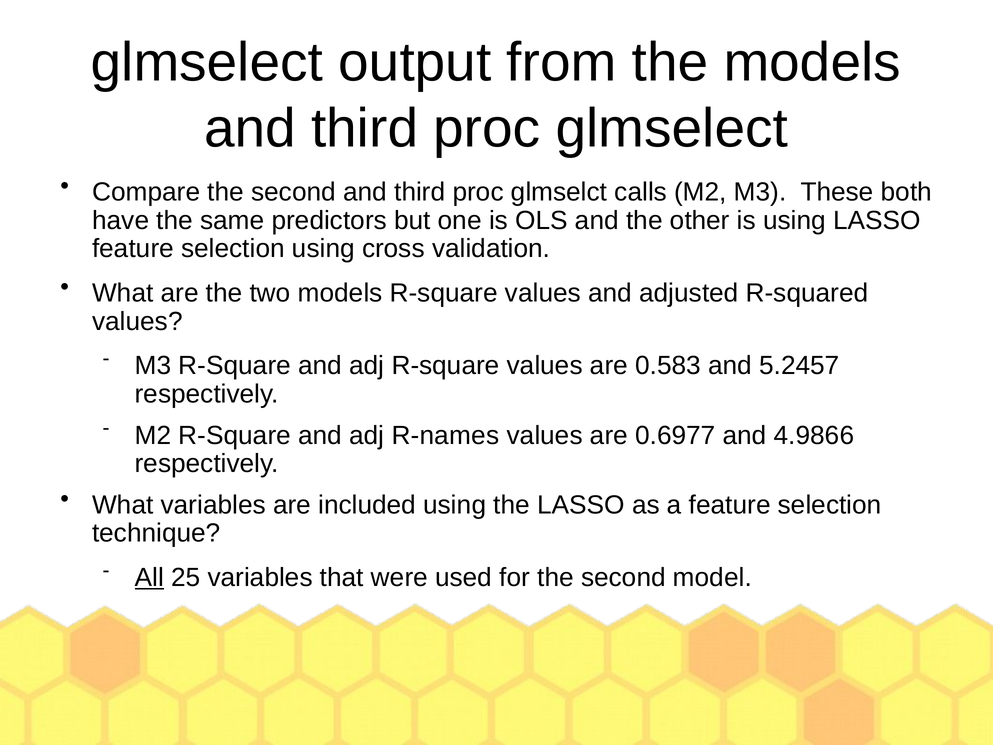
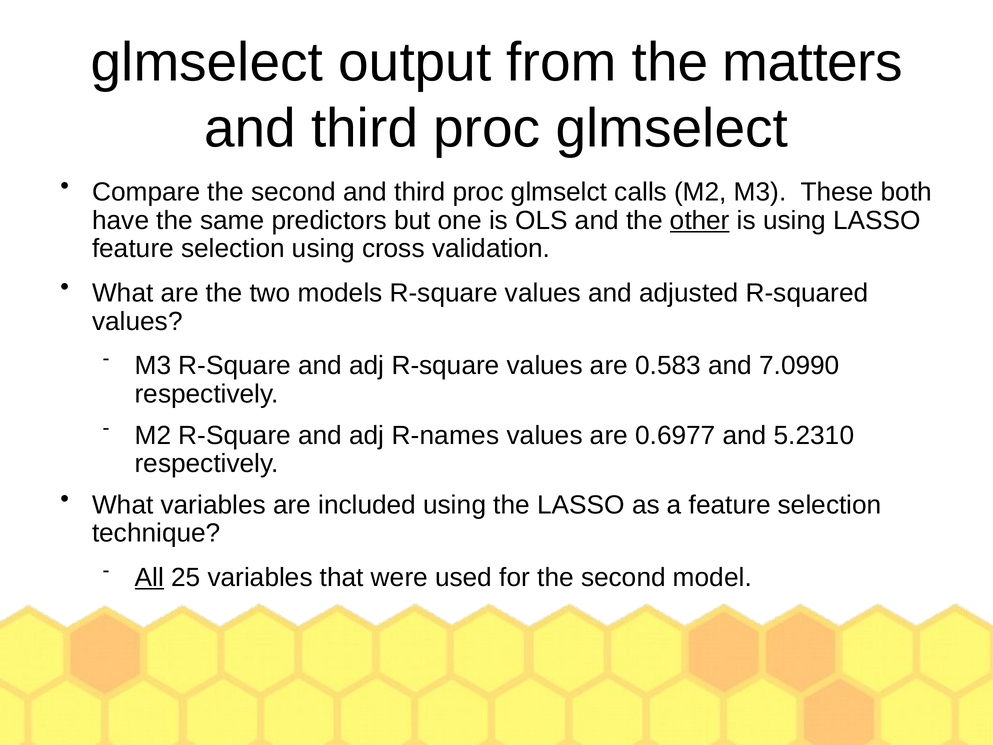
the models: models -> matters (813, 63)
other underline: none -> present (700, 220)
5.2457: 5.2457 -> 7.0990 (799, 366)
4.9866: 4.9866 -> 5.2310 (814, 435)
